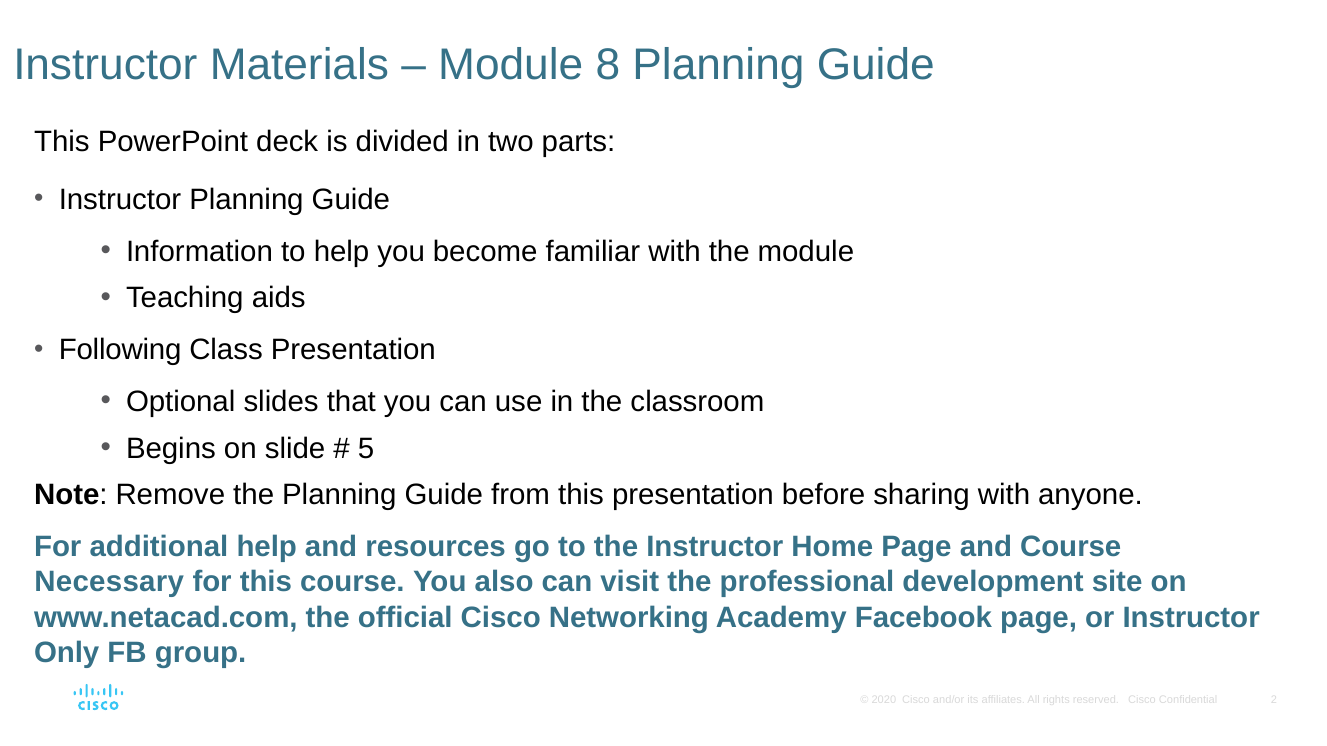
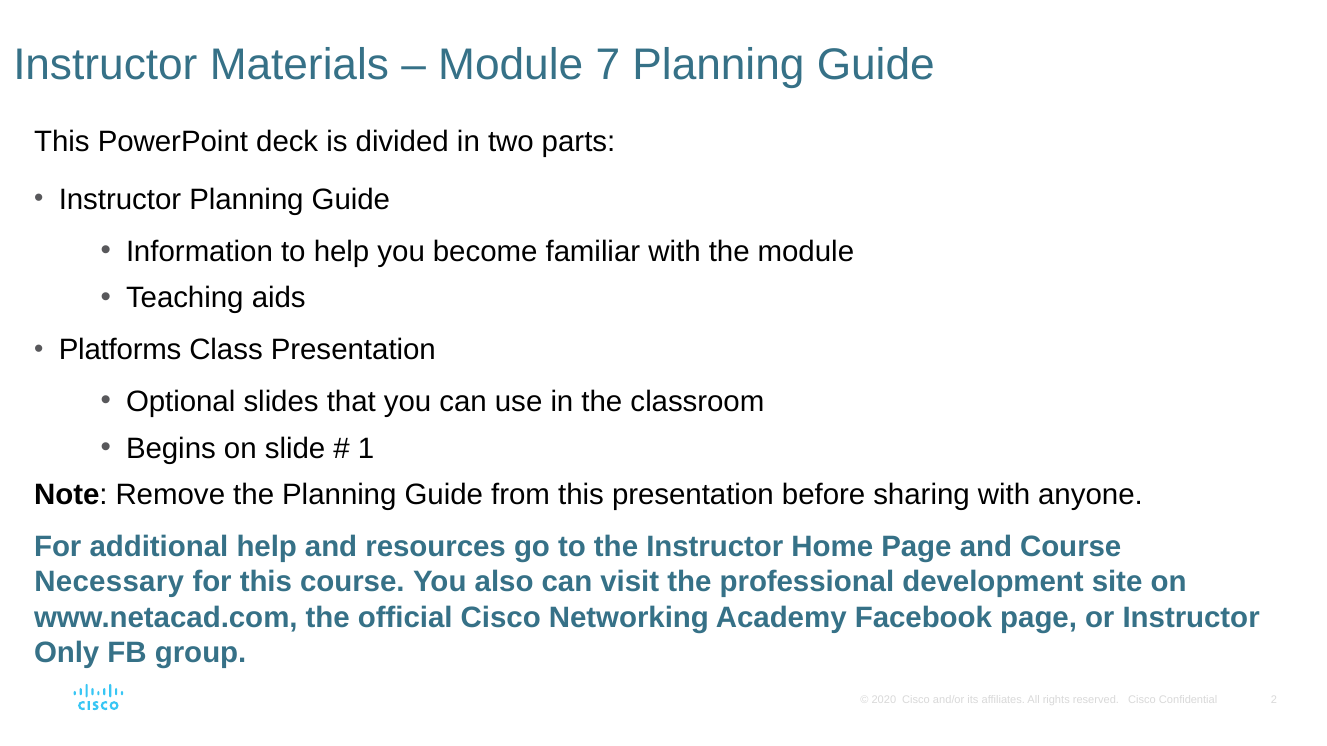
8: 8 -> 7 (608, 65)
Following: Following -> Platforms (120, 350)
5: 5 -> 1 (366, 449)
